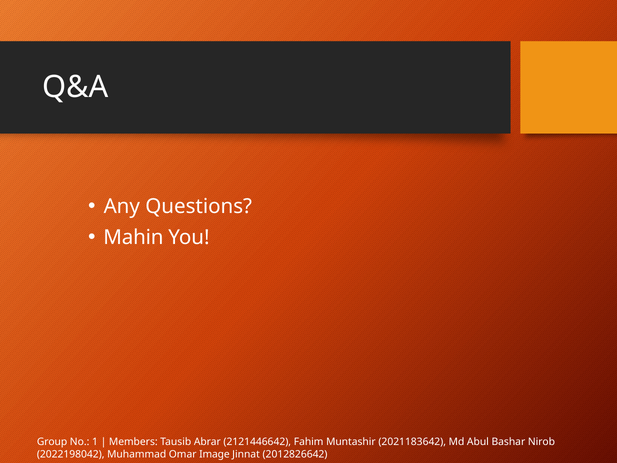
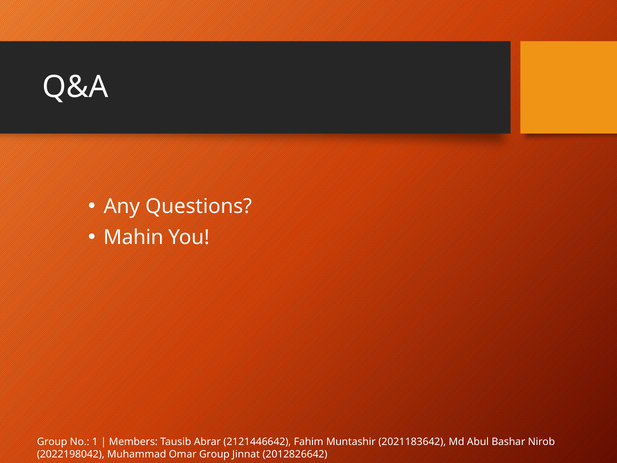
Omar Image: Image -> Group (214, 454)
